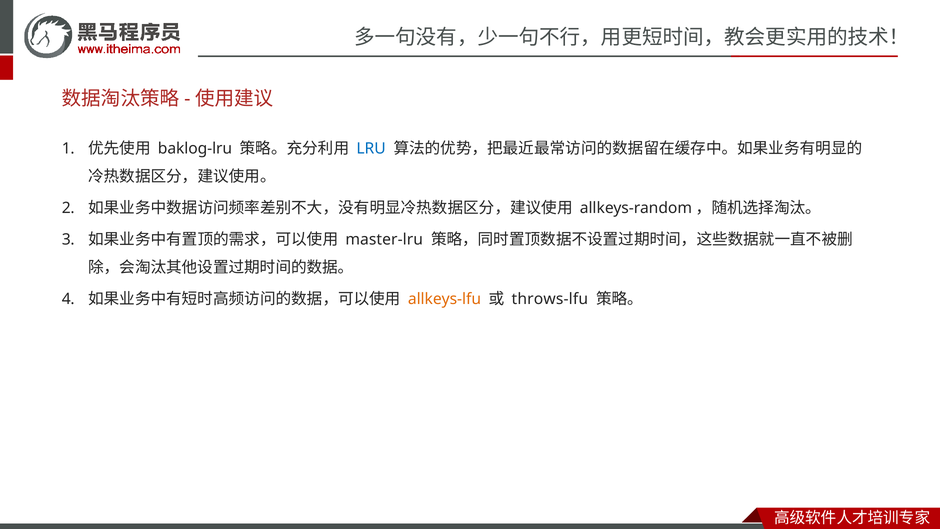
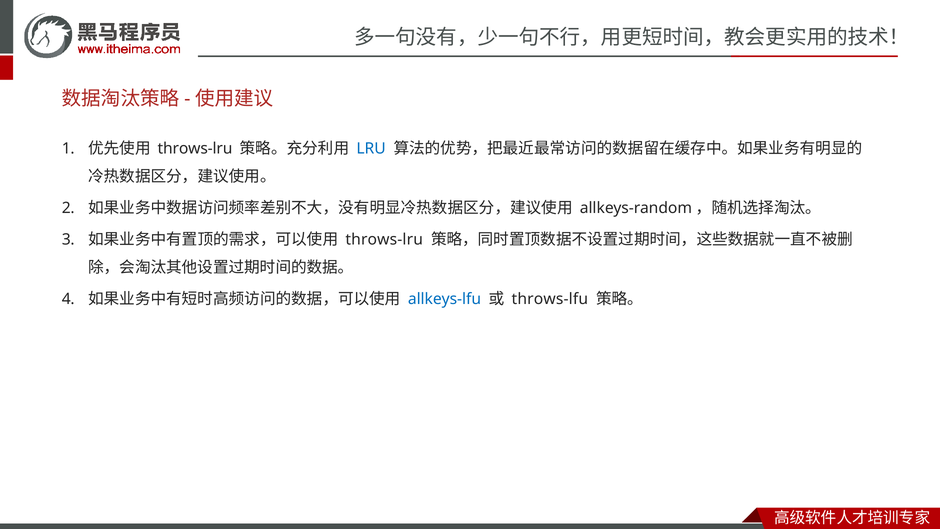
baklog-lru: baklog-lru -> throws-lru (195, 149)
master-lru: master-lru -> throws-lru (384, 239)
allkeys-lfu colour: orange -> blue (444, 299)
